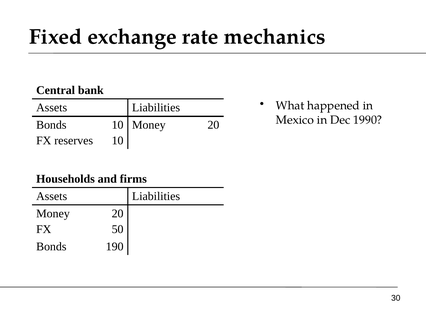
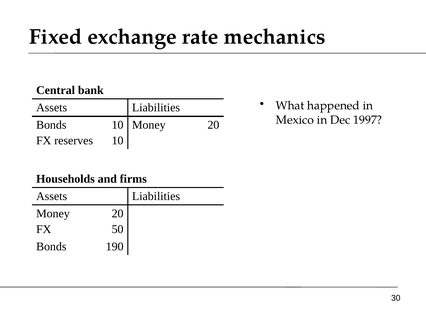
1990: 1990 -> 1997 (368, 120)
